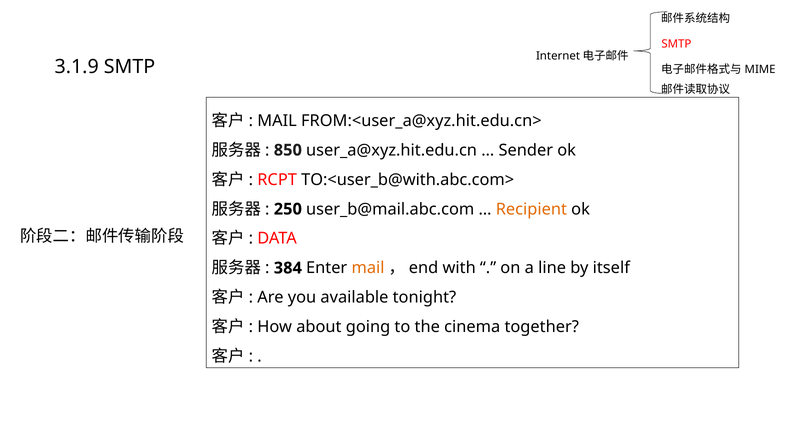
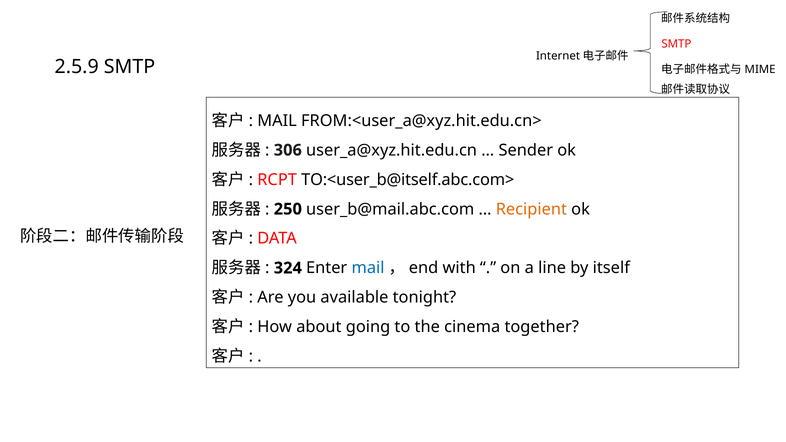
3.1.9: 3.1.9 -> 2.5.9 (77, 67)
850: 850 -> 306 (288, 150)
TO:<user_b@with.abc.com>: TO:<user_b@with.abc.com> -> TO:<user_b@itself.abc.com> (408, 180)
384: 384 -> 324 (288, 268)
mail colour: orange -> blue (368, 268)
